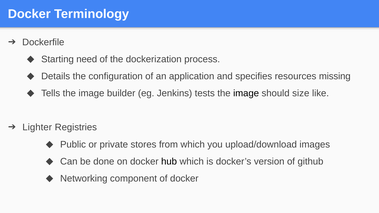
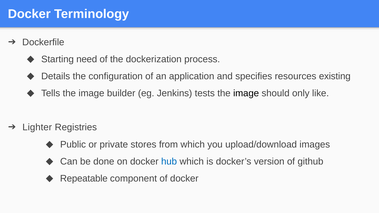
missing: missing -> existing (335, 76)
size: size -> only (301, 93)
hub colour: black -> blue (169, 162)
Networking: Networking -> Repeatable (84, 179)
